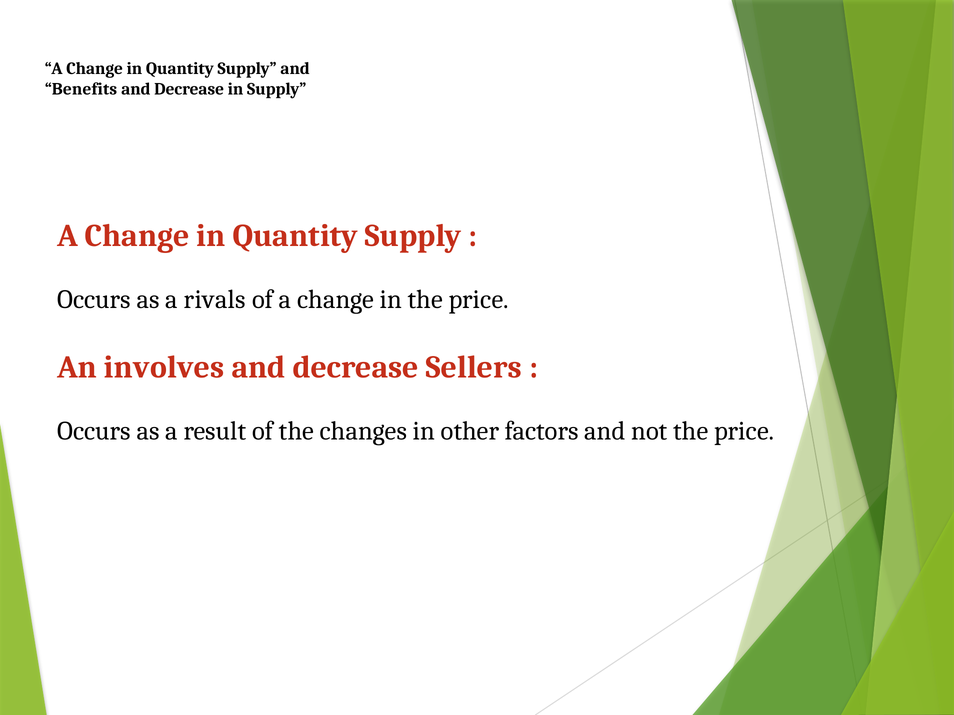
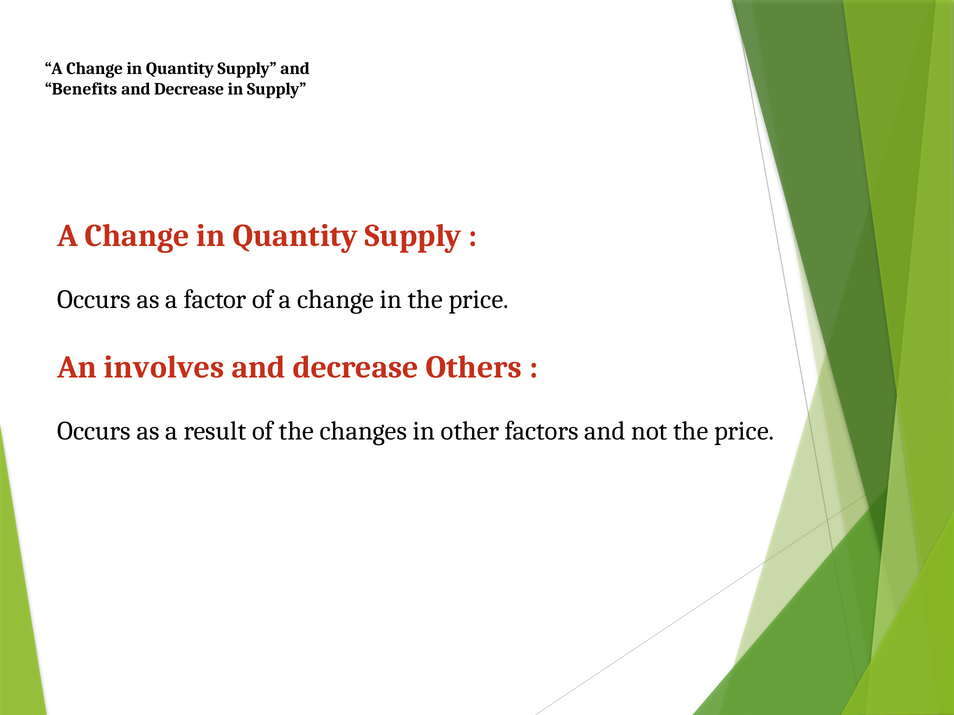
rivals: rivals -> factor (215, 300)
Sellers: Sellers -> Others (474, 367)
